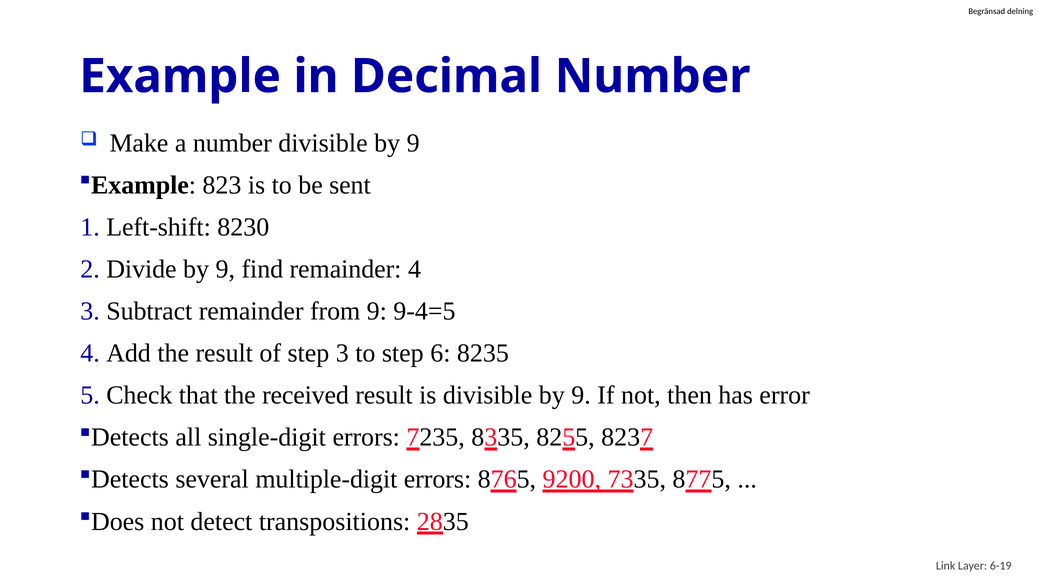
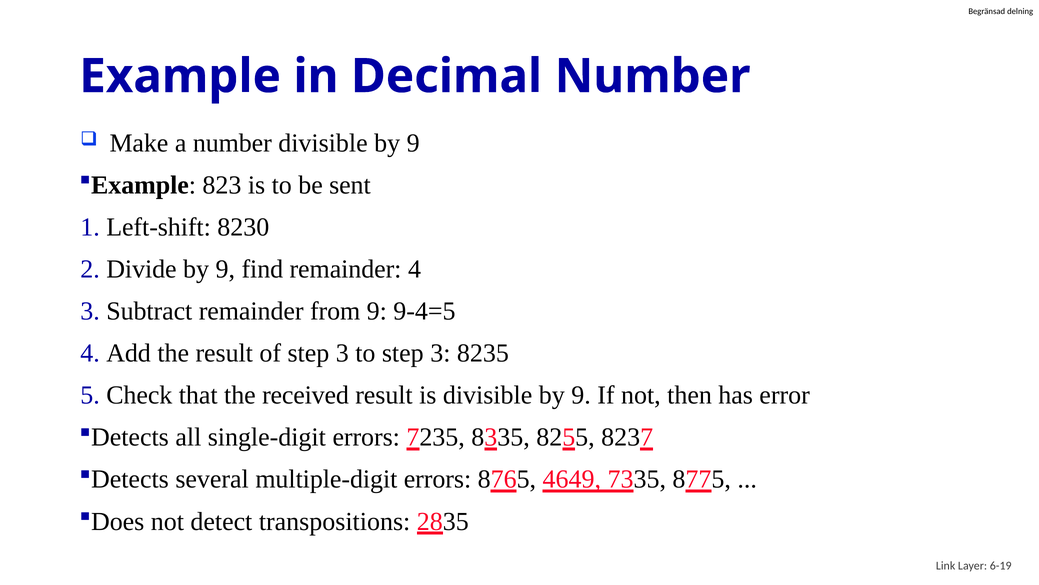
to step 6: 6 -> 3 (440, 353)
9200: 9200 -> 4649 (572, 479)
